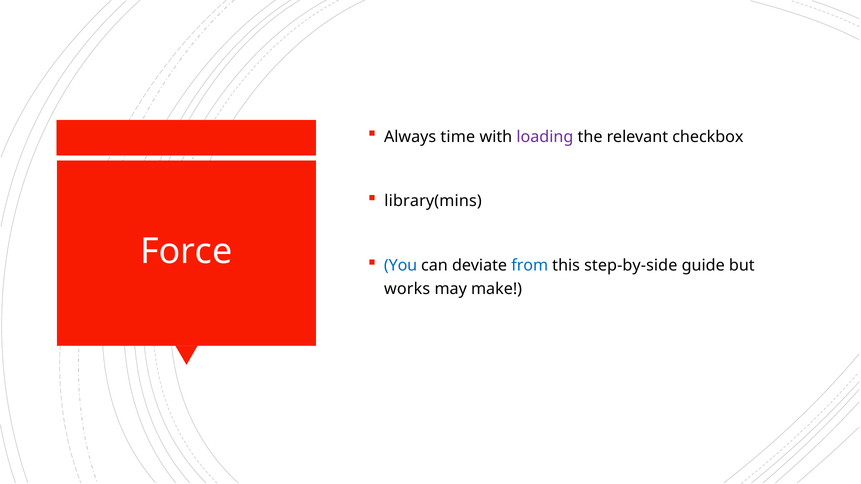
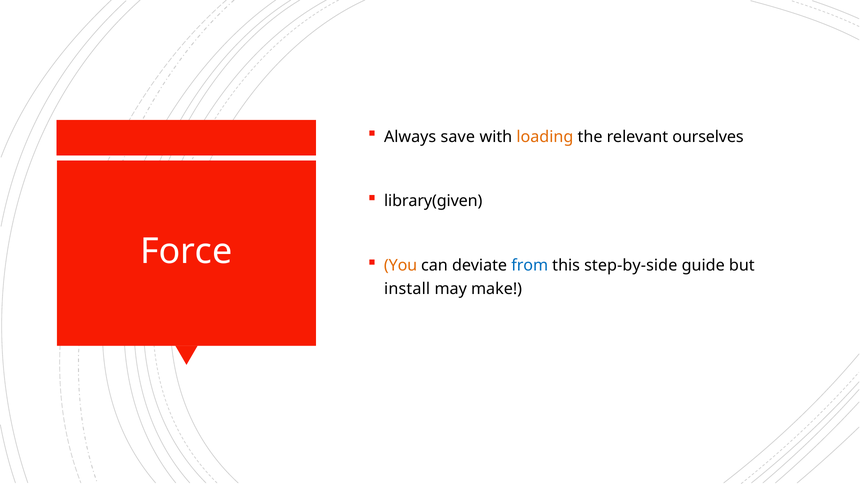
time: time -> save (458, 137)
loading colour: purple -> orange (545, 137)
checkbox: checkbox -> ourselves (708, 137)
library(mins: library(mins -> library(given (433, 201)
You colour: blue -> orange (401, 266)
works: works -> install (407, 289)
